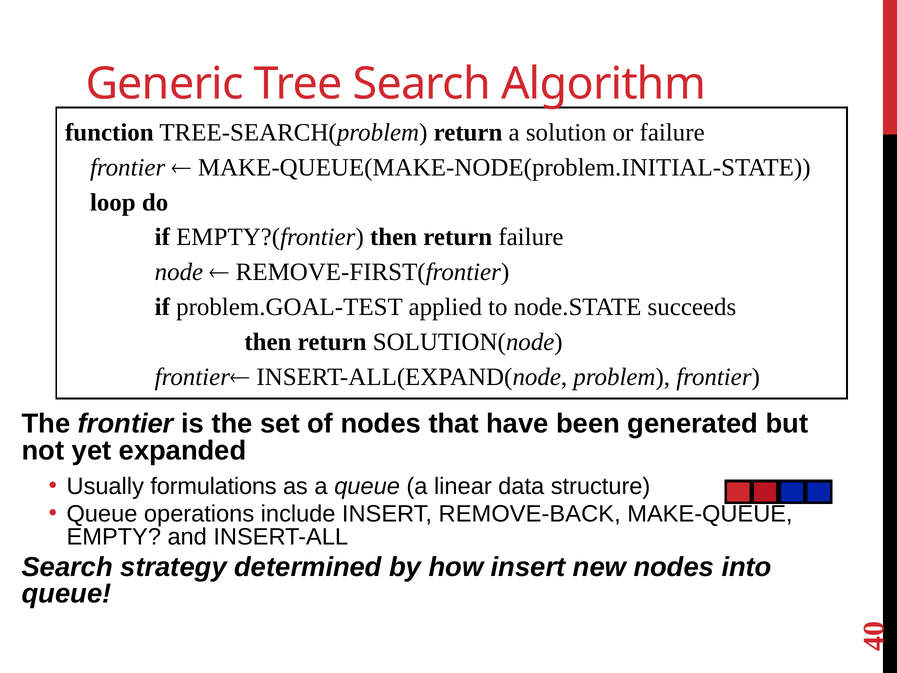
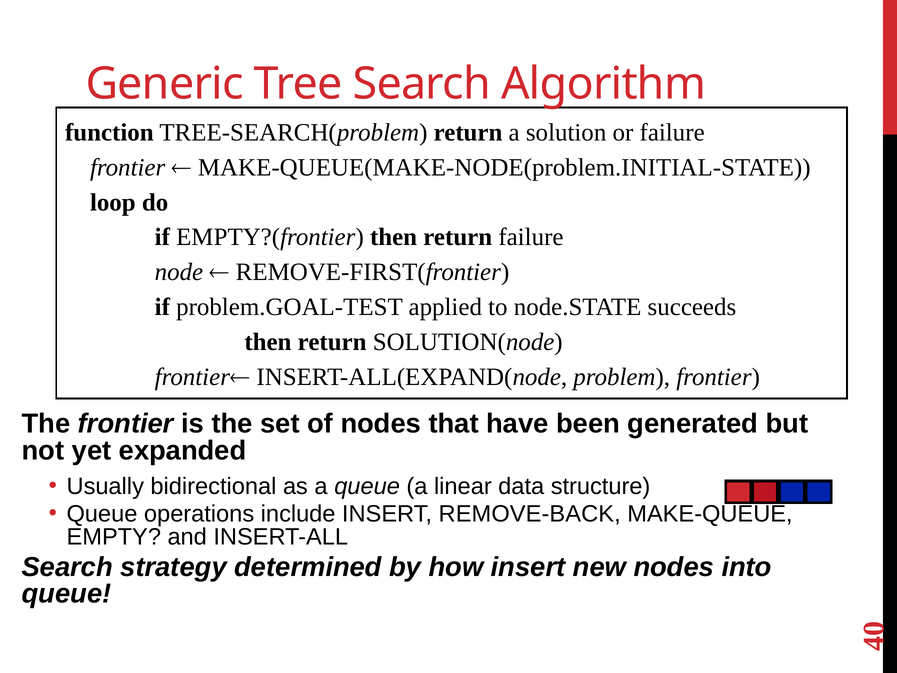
formulations: formulations -> bidirectional (213, 486)
